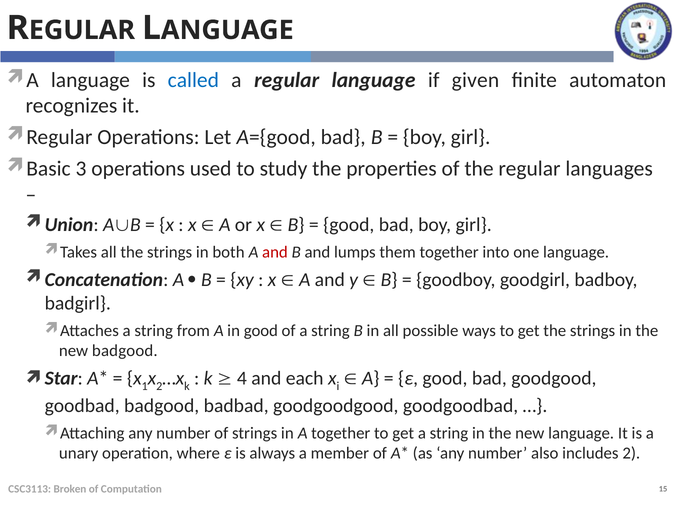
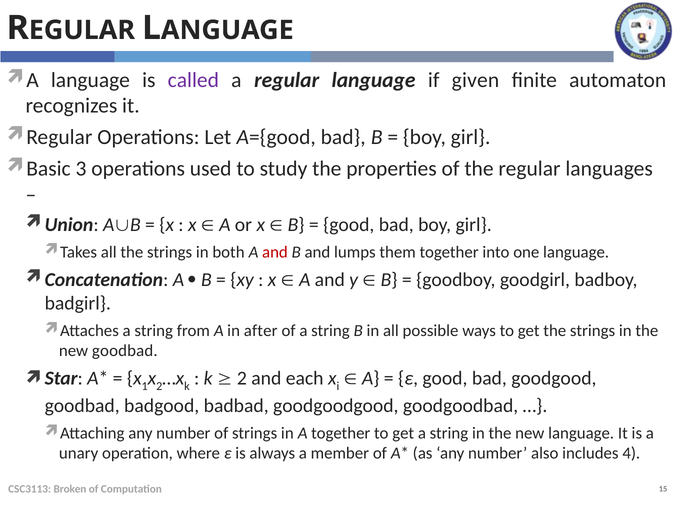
called colour: blue -> purple (193, 80)
in good: good -> after (261, 331)
new badgood: badgood -> goodbad (125, 351)
4: 4 -> 2 (242, 379)
includes 2: 2 -> 4 (631, 454)
